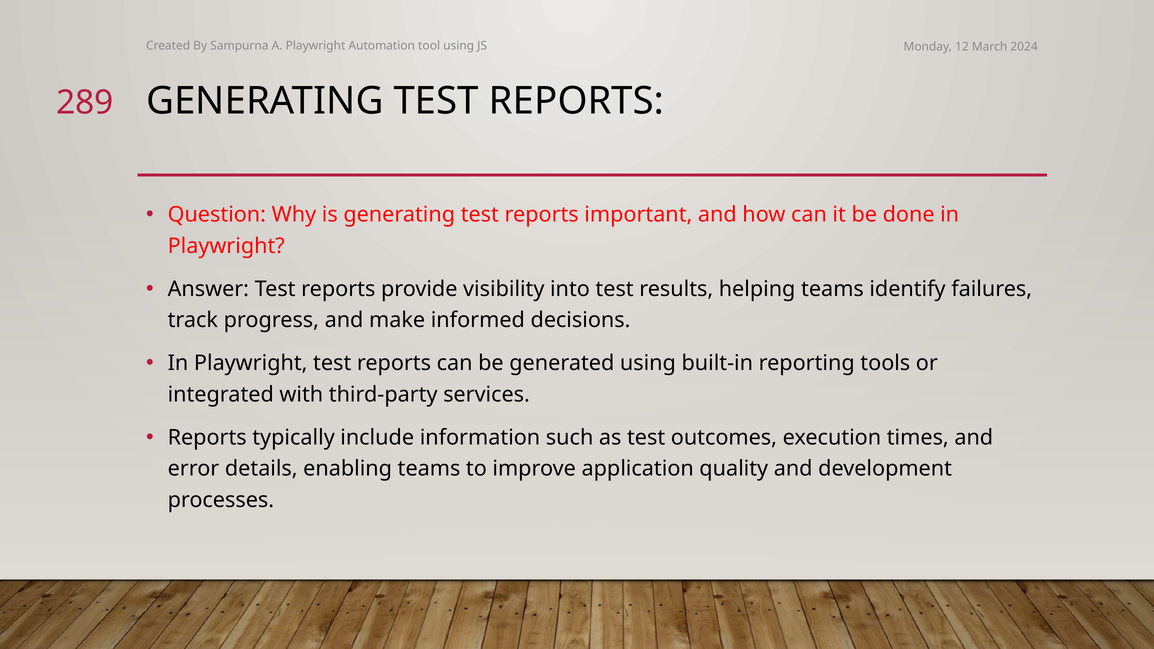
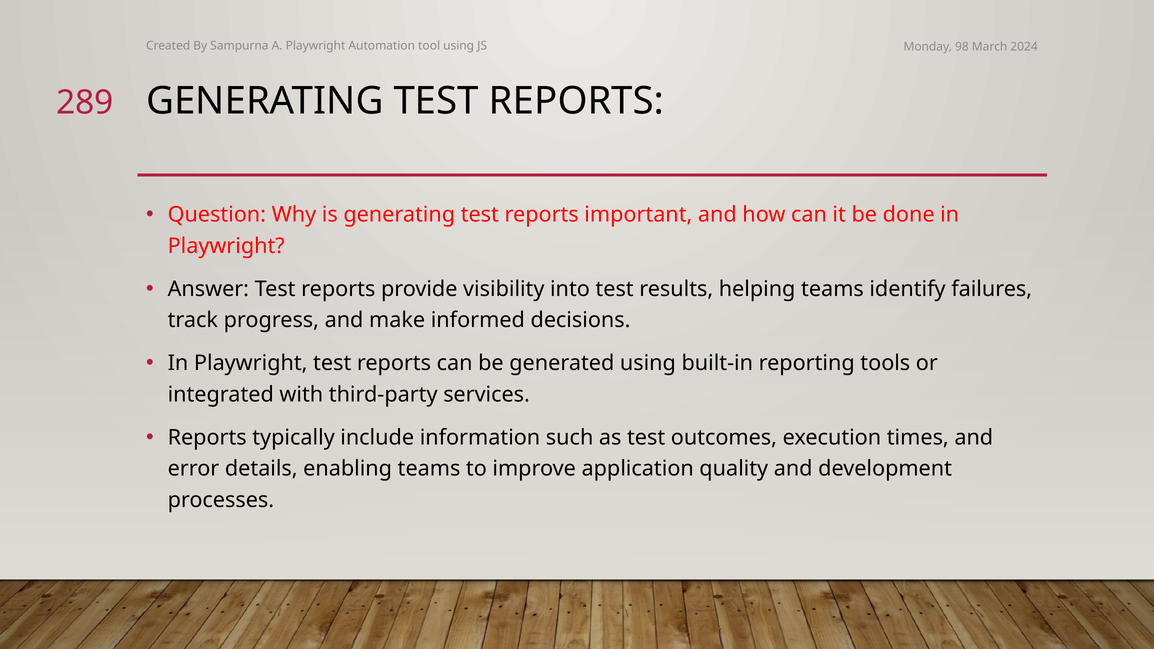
12: 12 -> 98 (962, 47)
